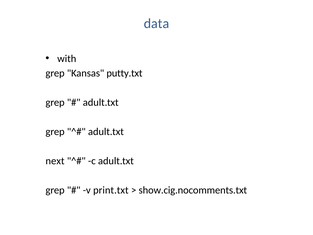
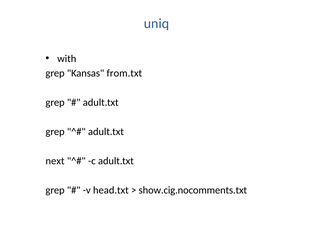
data: data -> uniq (156, 24)
putty.txt: putty.txt -> from.txt (124, 73)
print.txt: print.txt -> head.txt (111, 190)
